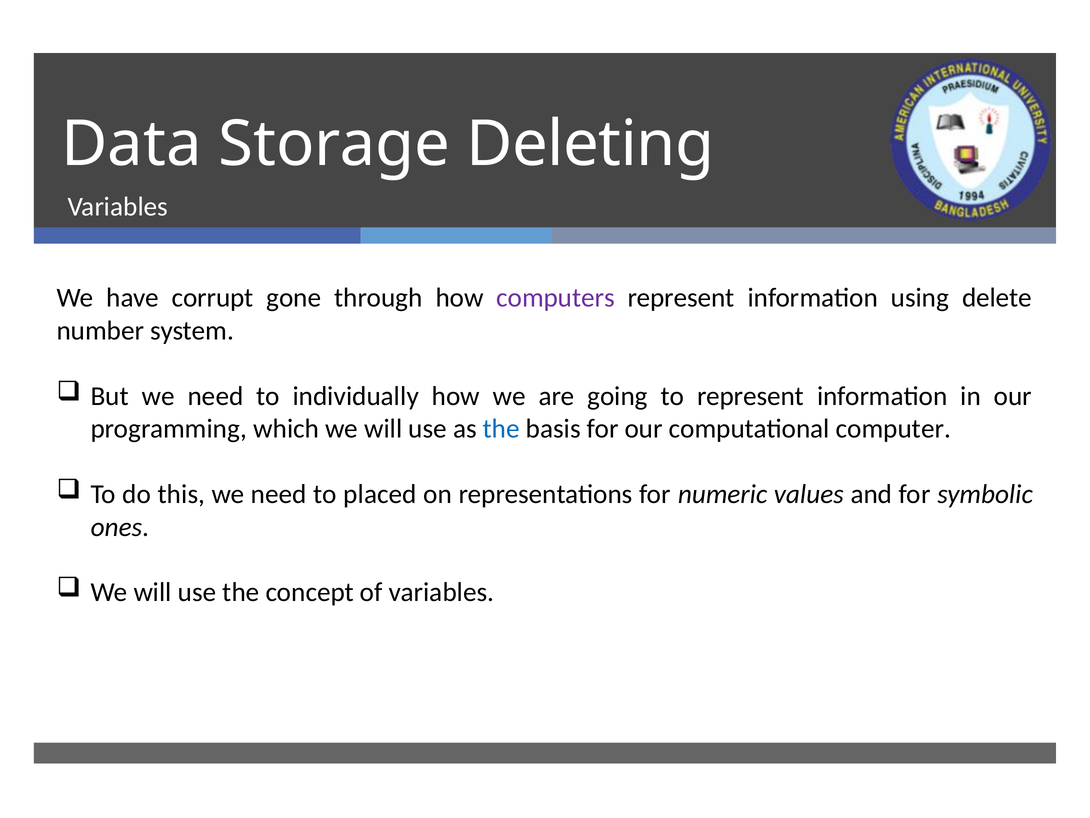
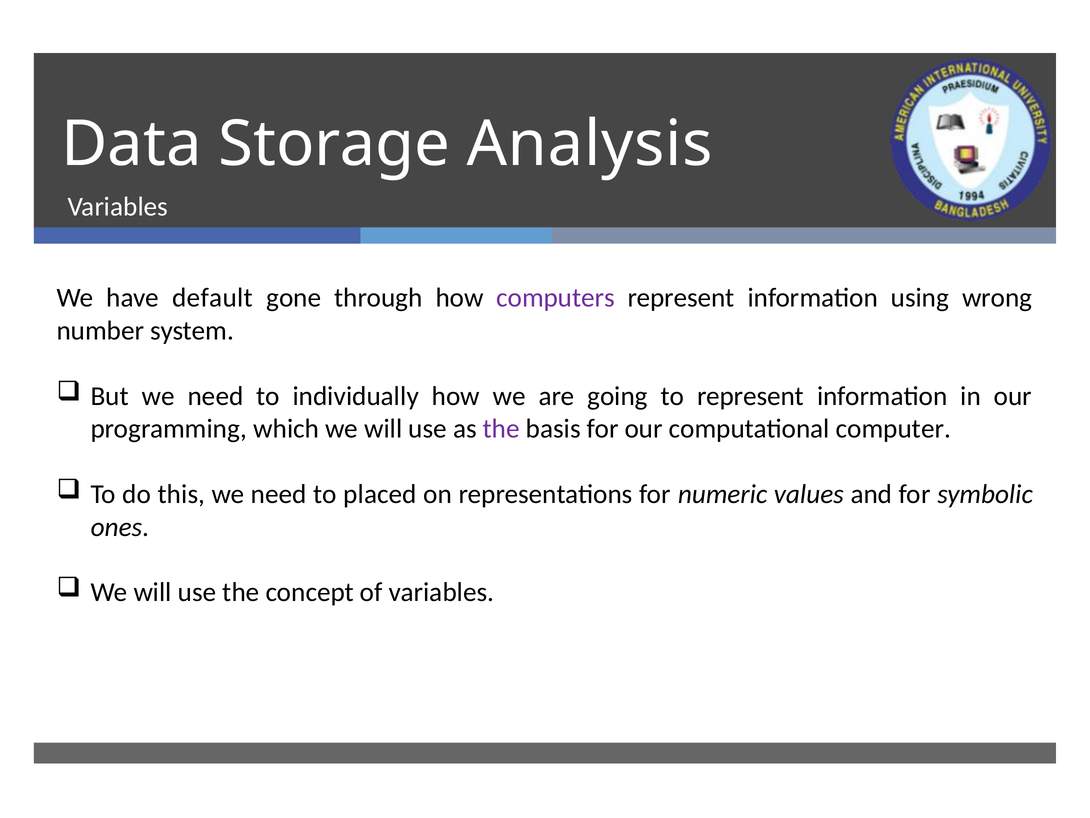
Deleting: Deleting -> Analysis (590, 144)
corrupt: corrupt -> default (212, 298)
delete: delete -> wrong (997, 298)
the colour: blue -> purple (501, 429)
